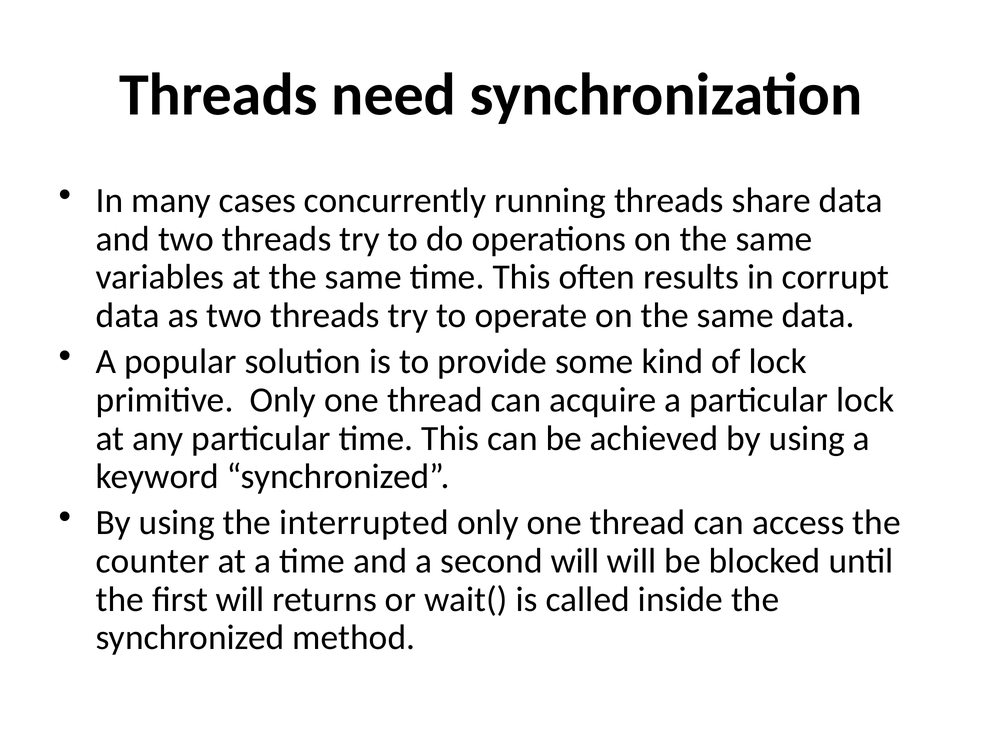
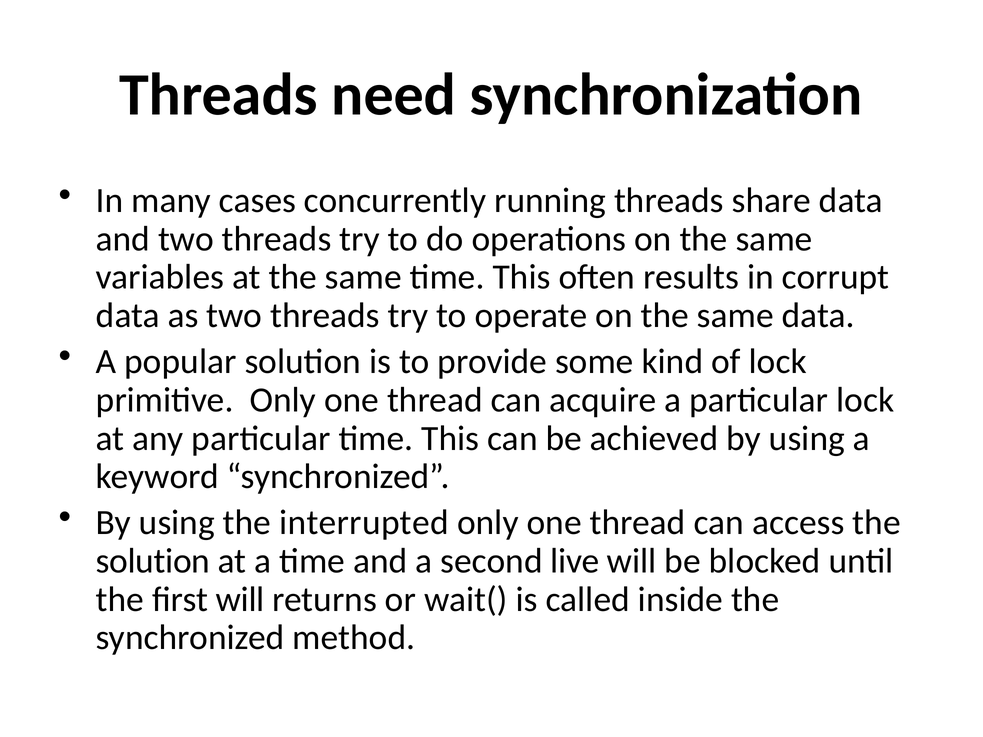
counter: counter -> solution (153, 561)
second will: will -> live (575, 561)
